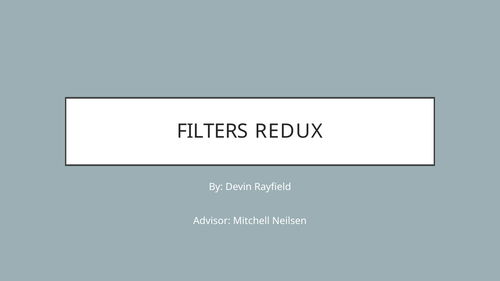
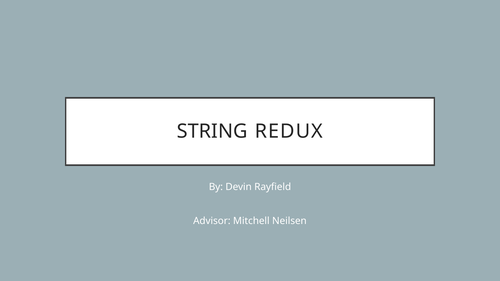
FILTERS: FILTERS -> STRING (212, 131)
